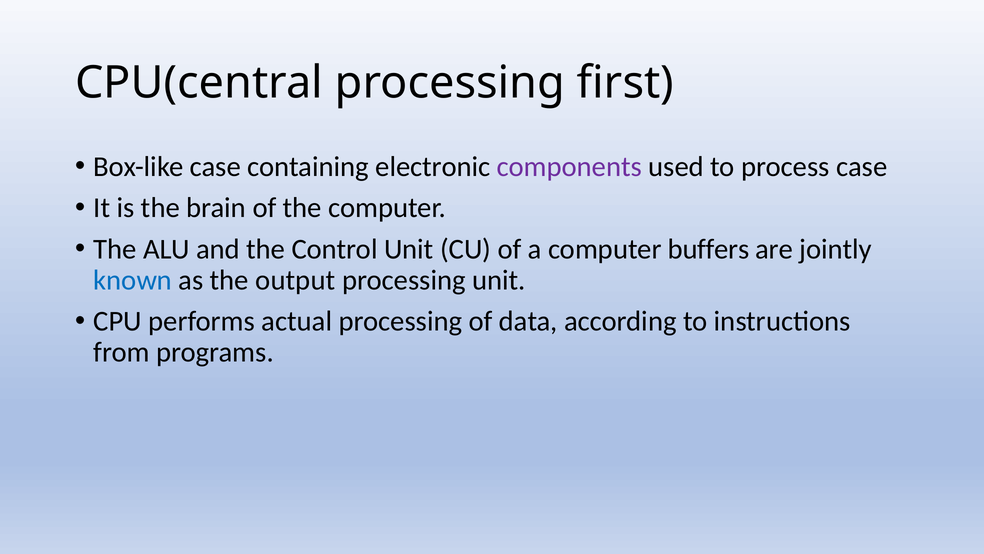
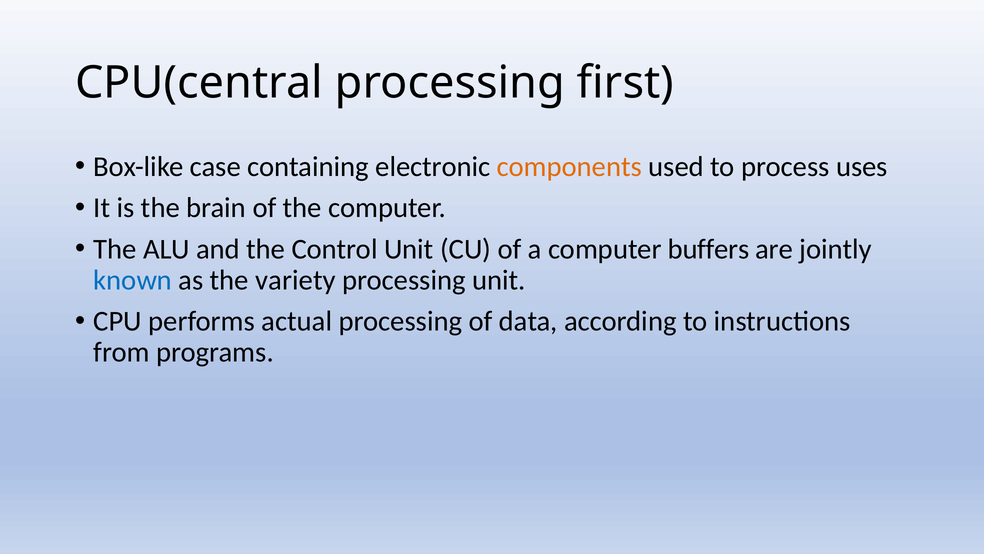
components colour: purple -> orange (569, 166)
process case: case -> uses (862, 166)
output: output -> variety (295, 280)
